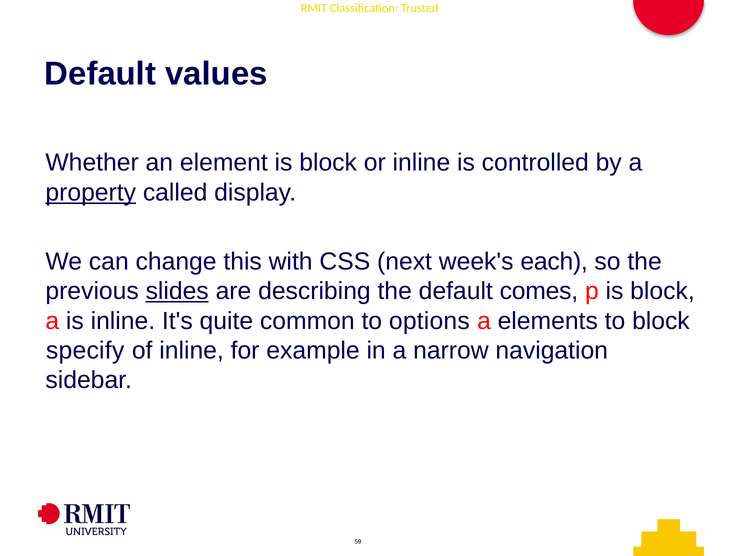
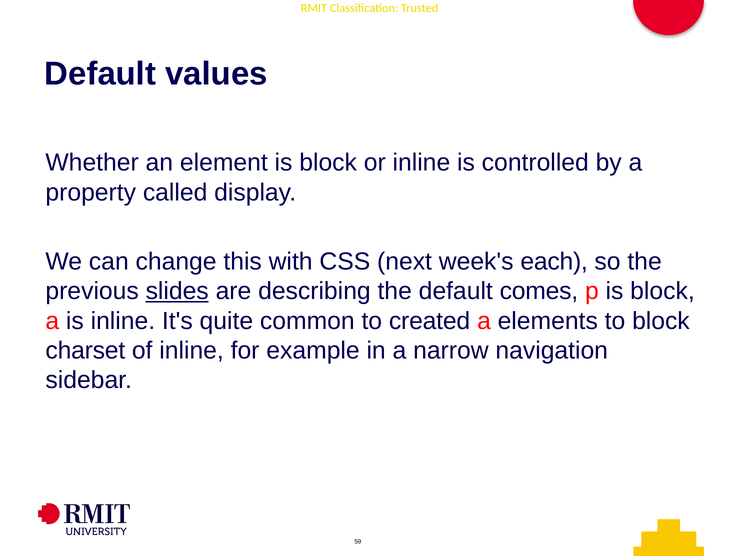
property underline: present -> none (91, 192)
options: options -> created (430, 321)
specify: specify -> charset (85, 350)
